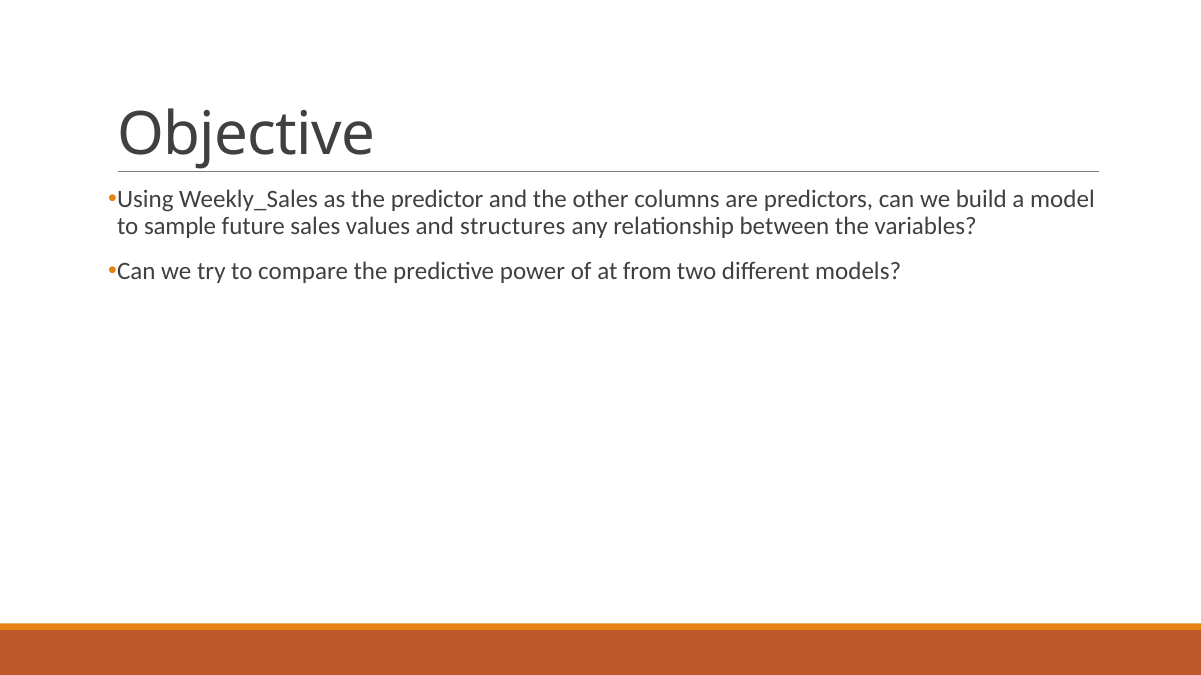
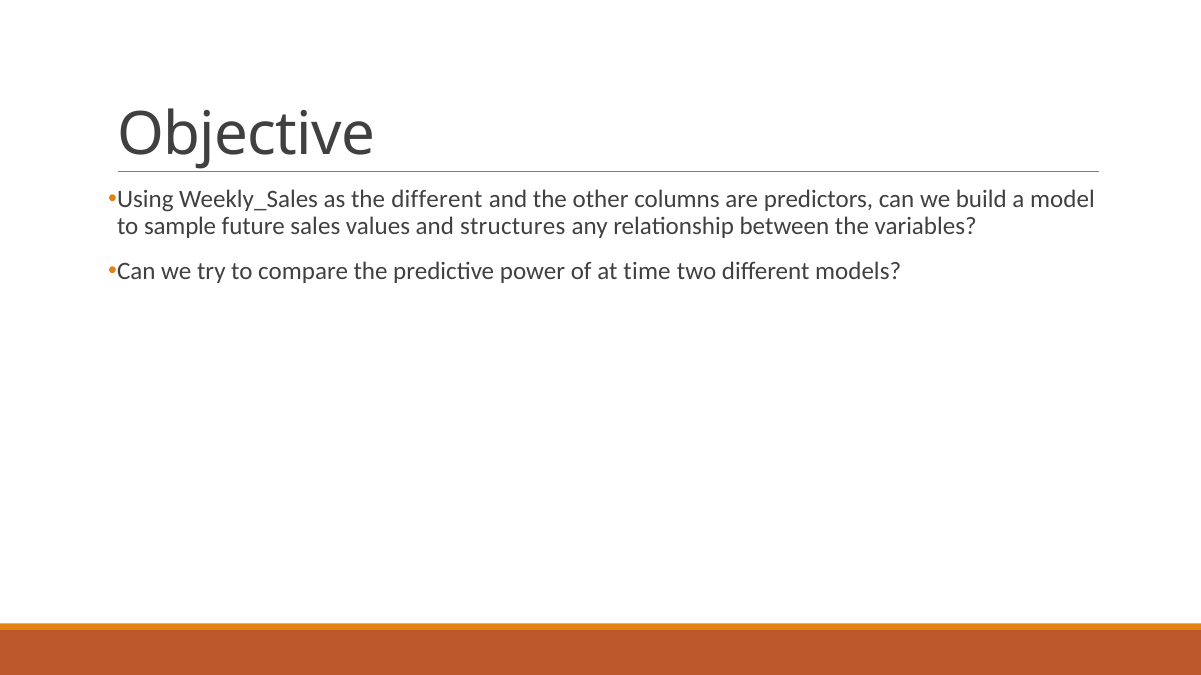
the predictor: predictor -> different (437, 200)
from: from -> time (647, 271)
